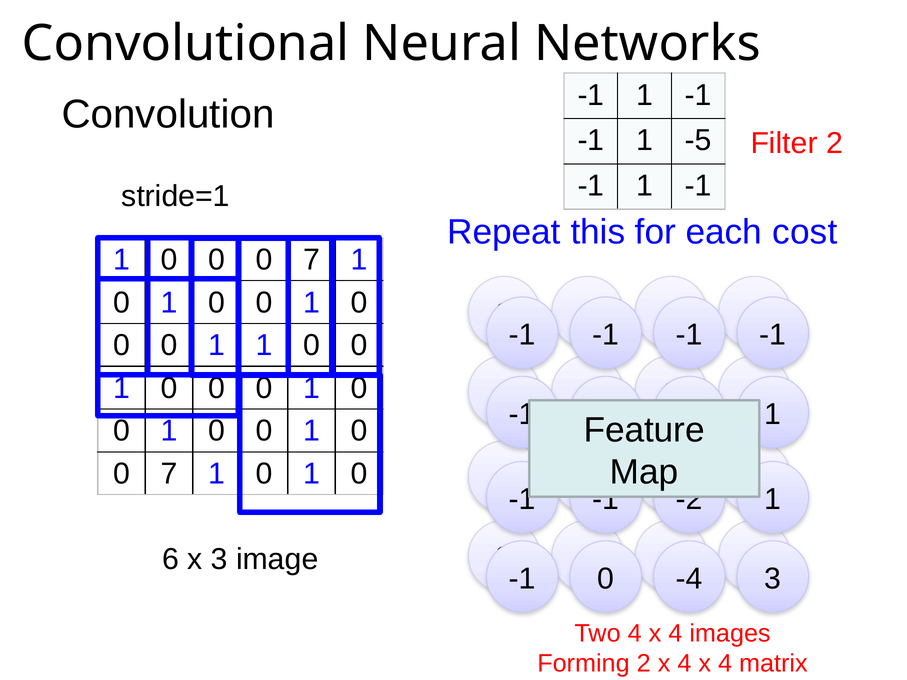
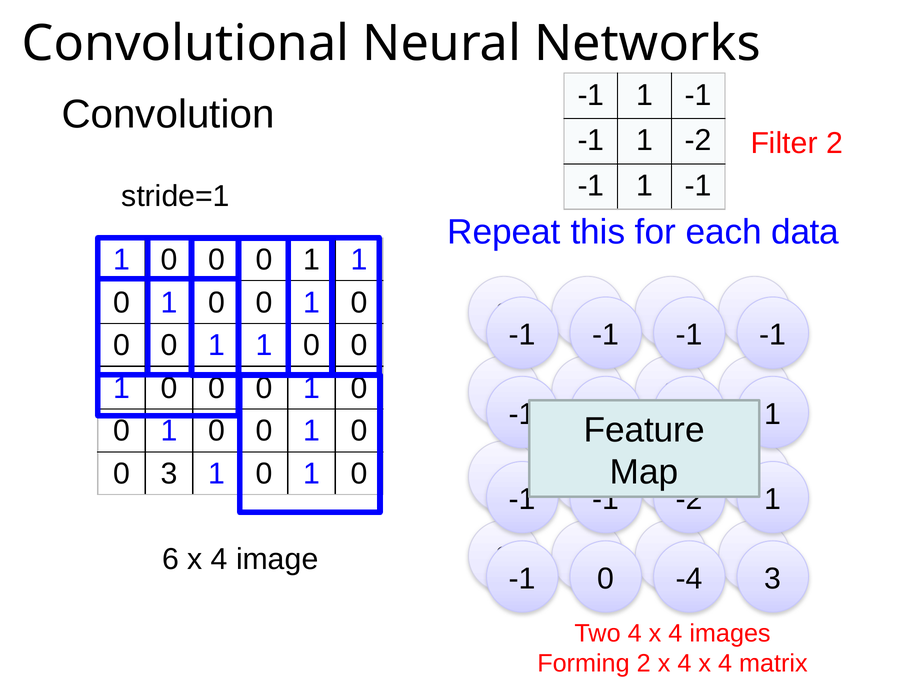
1 -5: -5 -> -2 (698, 140)
cost: cost -> data (805, 232)
7: 7 -> 1 (312, 260)
7: 7 -> 3 (169, 474)
6 x 3: 3 -> 4 (219, 559)
